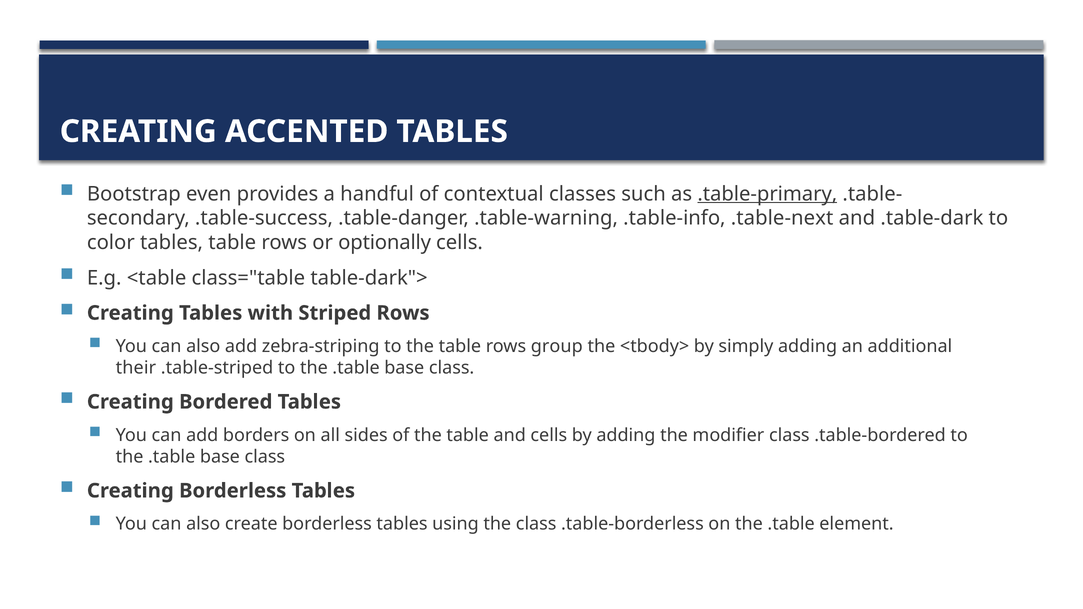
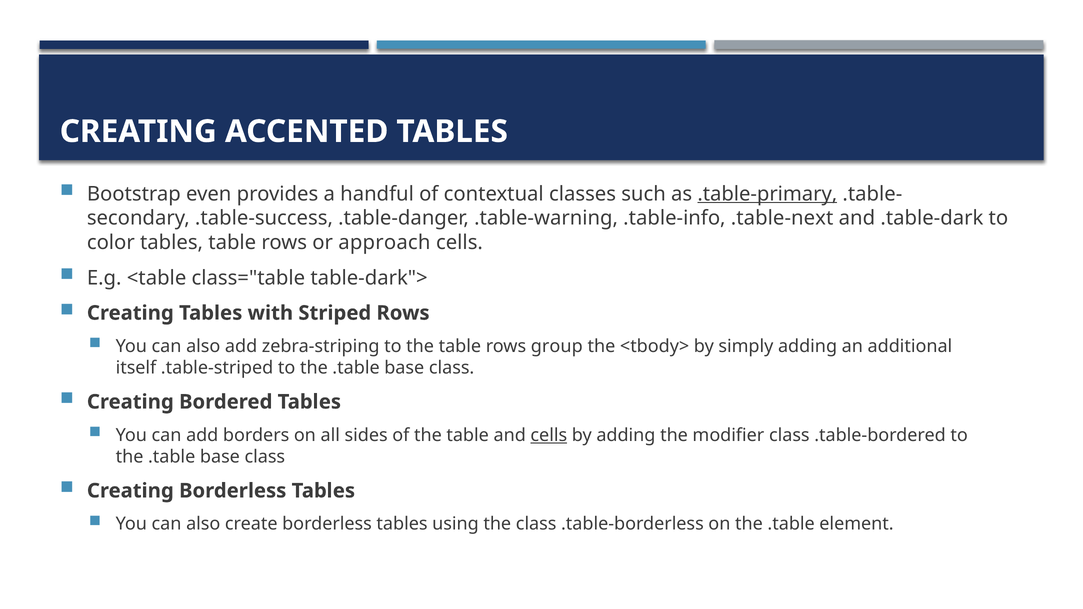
optionally: optionally -> approach (384, 243)
their: their -> itself (136, 368)
cells underline: none -> present (549, 435)
